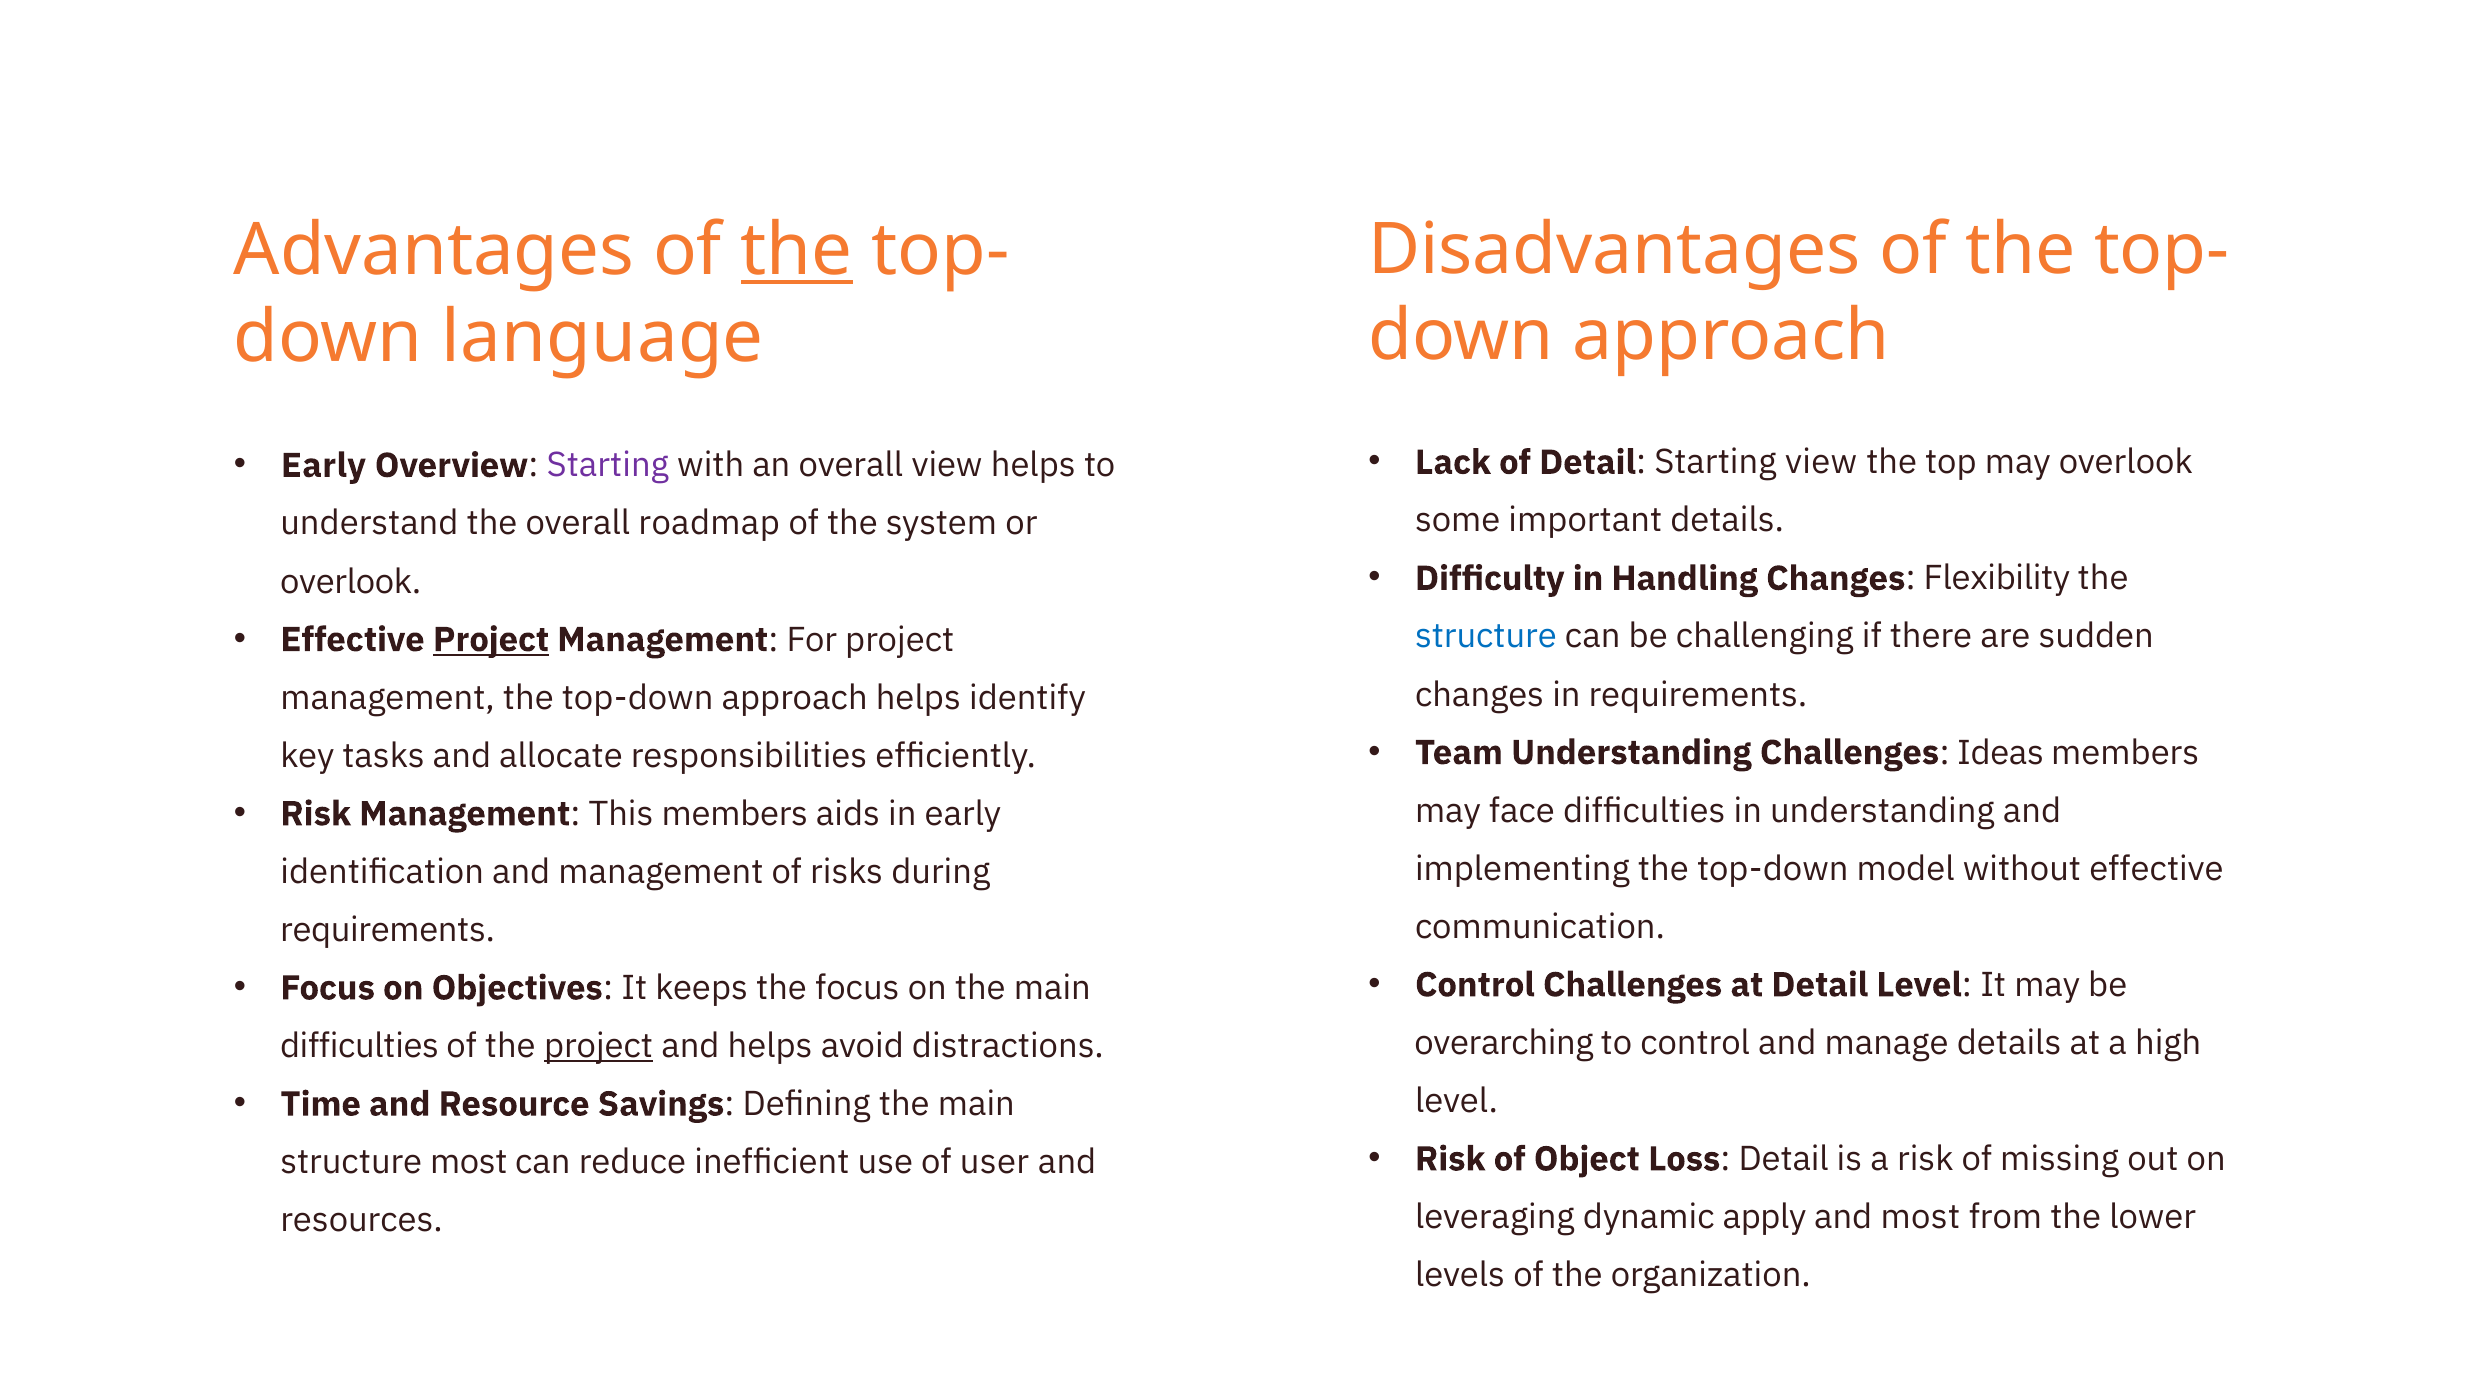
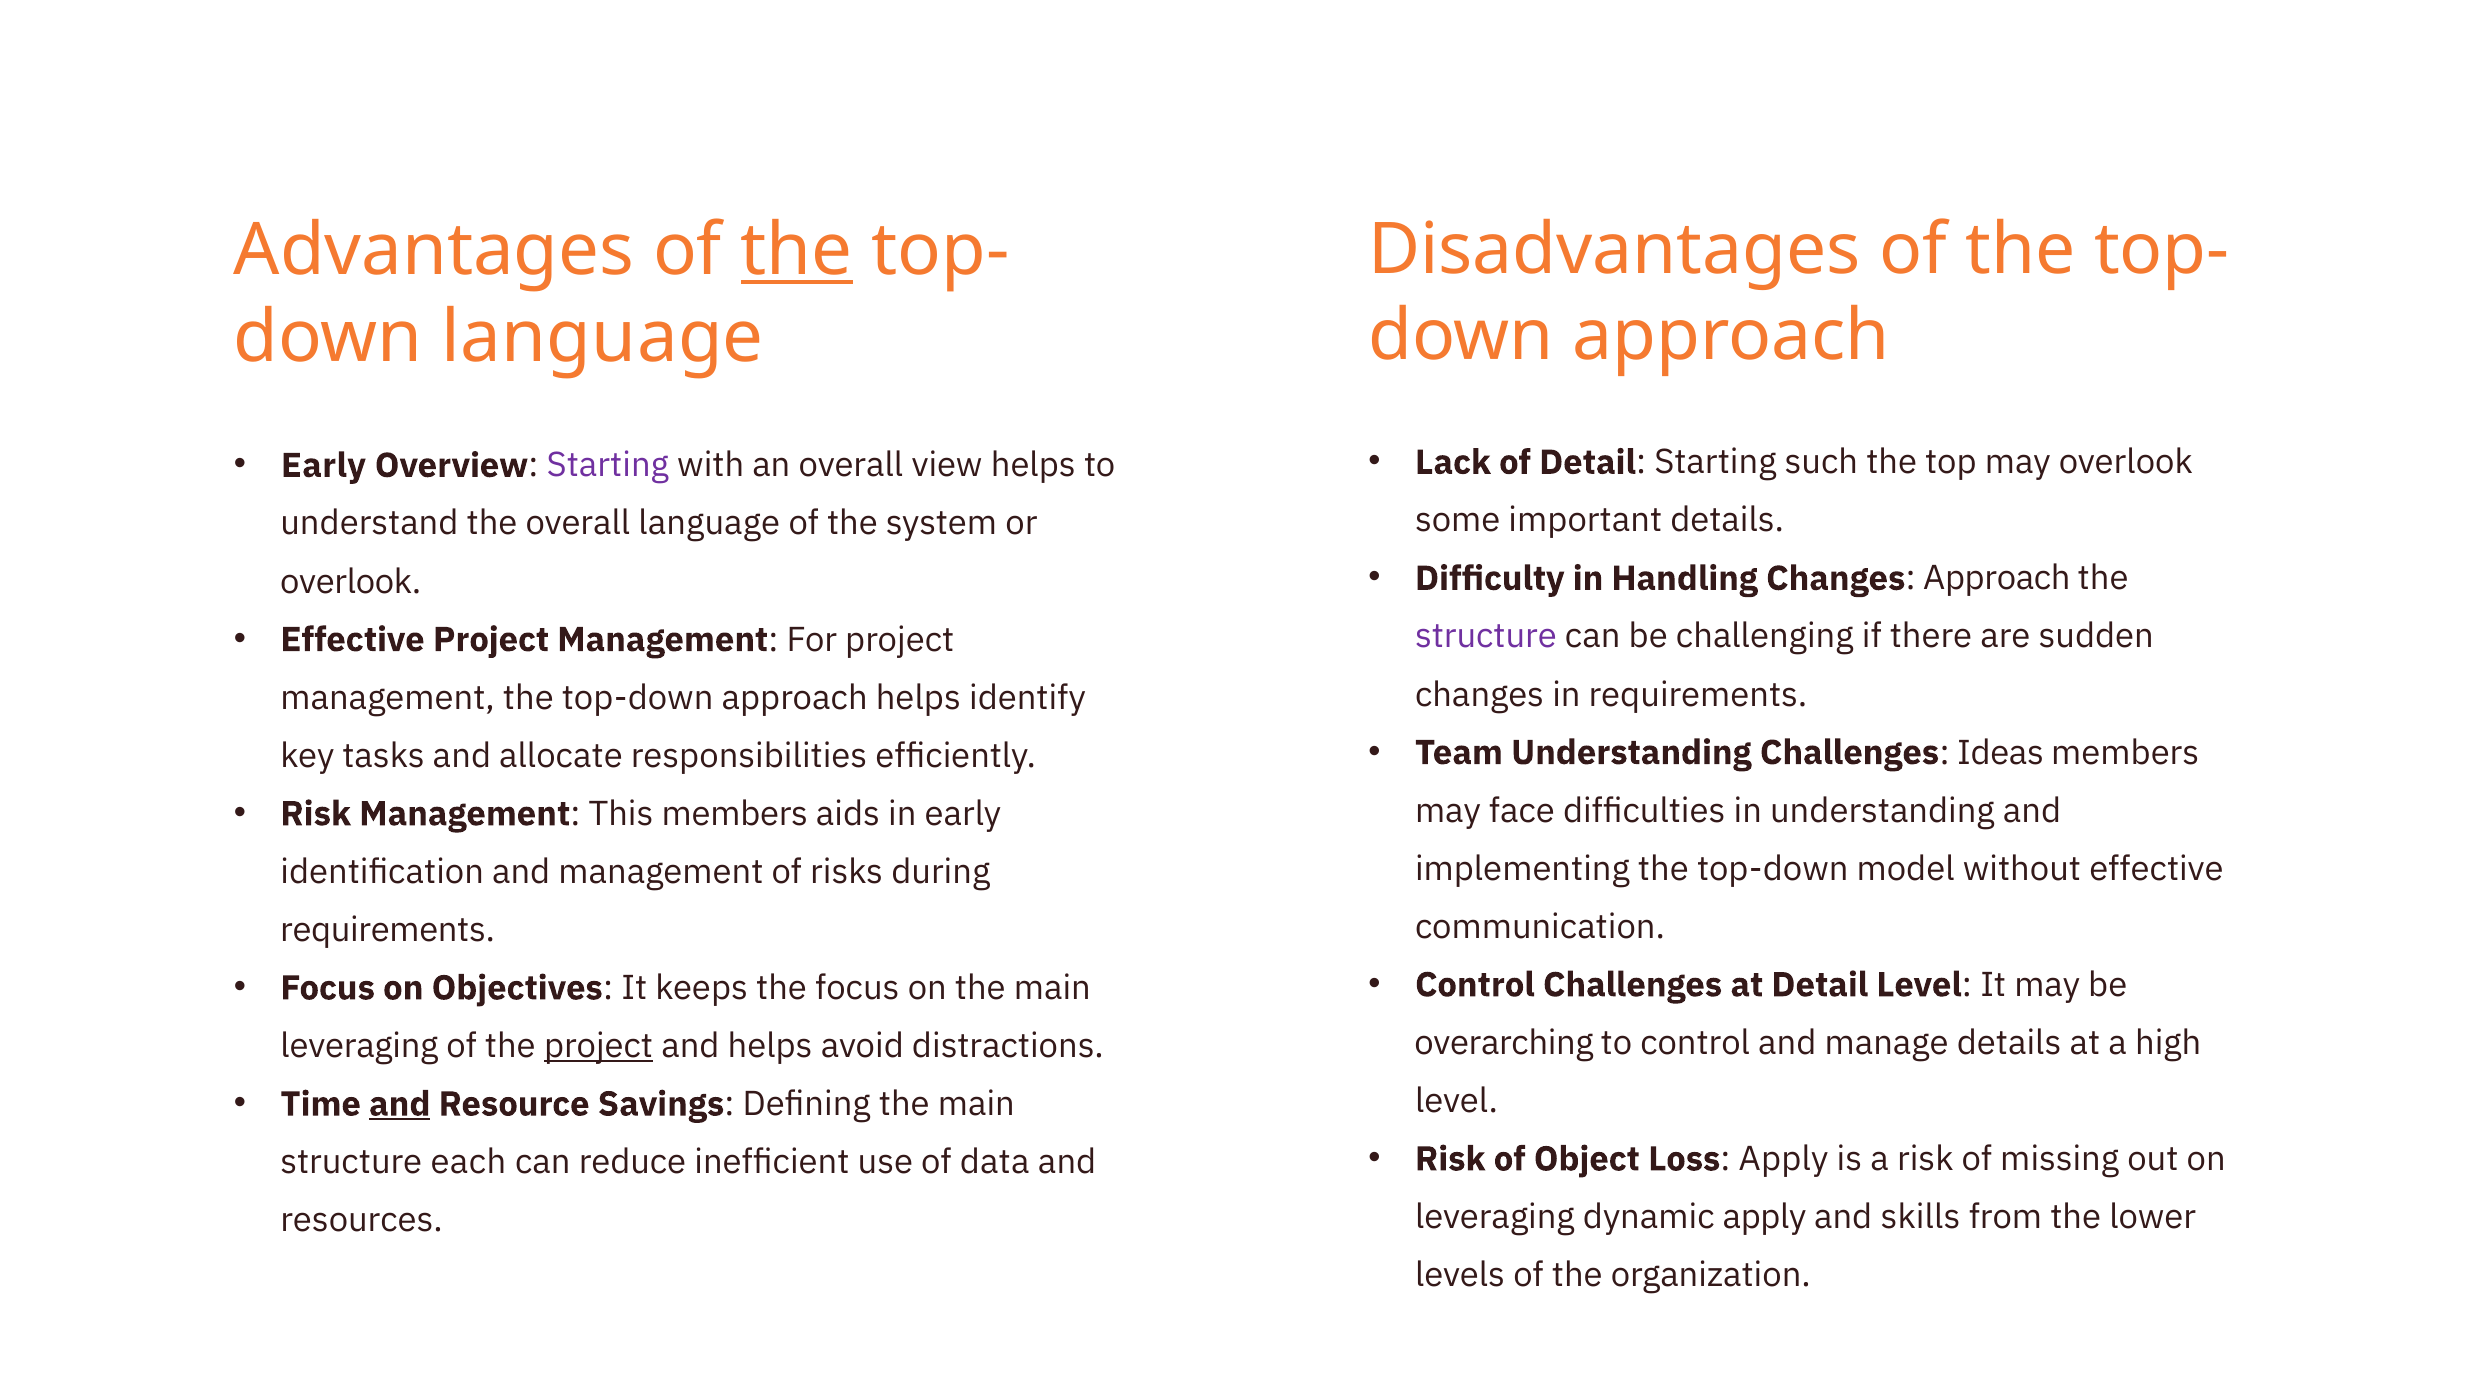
Starting view: view -> such (1821, 462)
overall roadmap: roadmap -> language (709, 523)
Changes Flexibility: Flexibility -> Approach (1997, 578)
Project underline: present -> none (491, 639)
structure colour: blue -> purple (1486, 636)
difficulties: difficulties -> leveraging (359, 1046)
and underline: none -> present (400, 1104)
Loss Detail: Detail -> Apply (1784, 1159)
structure most: most -> each (468, 1162)
user: user -> data (995, 1162)
and most: most -> skills (1921, 1217)
